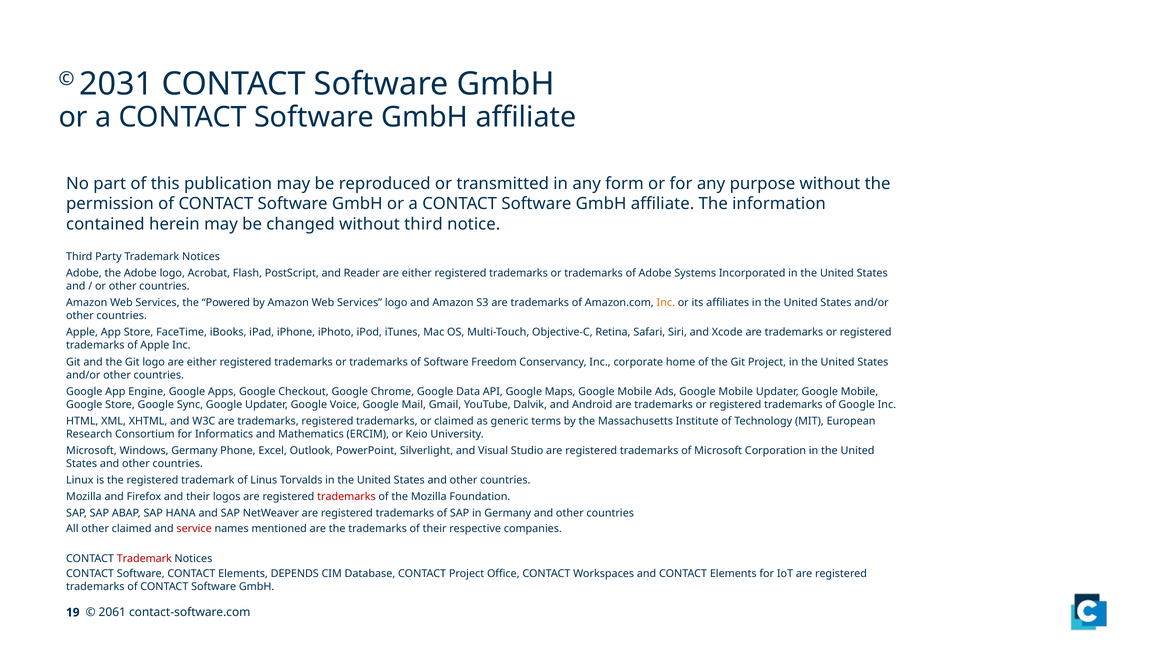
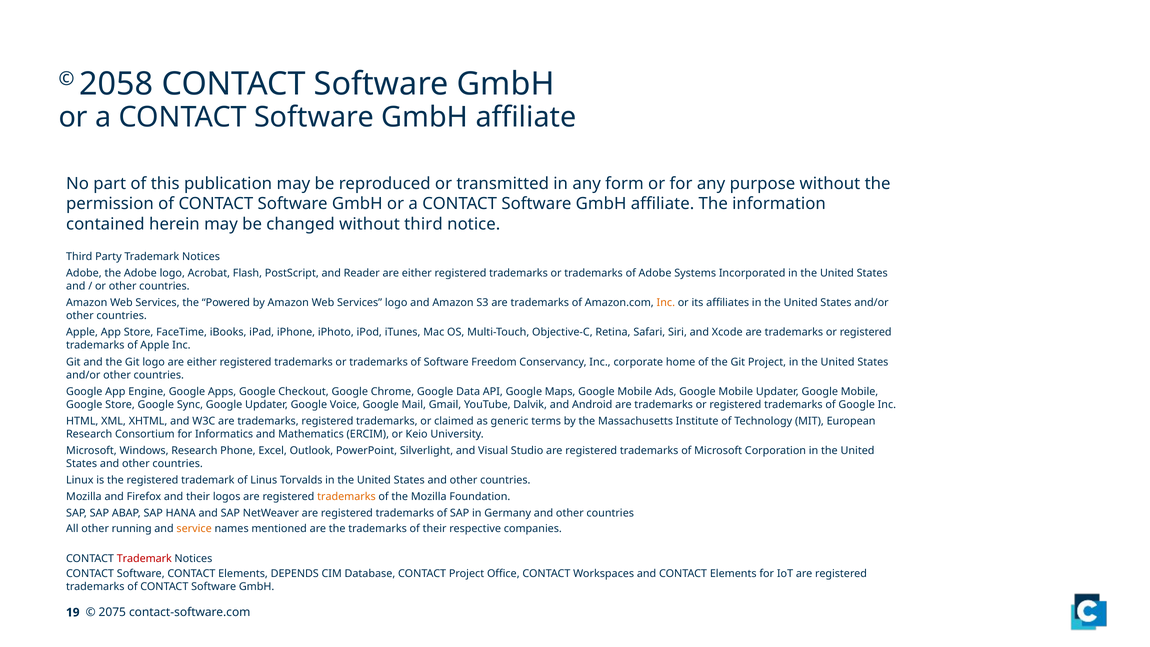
2031: 2031 -> 2058 (116, 84)
Windows Germany: Germany -> Research (194, 451)
trademarks colour: red -> orange (346, 497)
other claimed: claimed -> running (132, 528)
service colour: red -> orange (194, 528)
2061: 2061 -> 2075 (112, 612)
